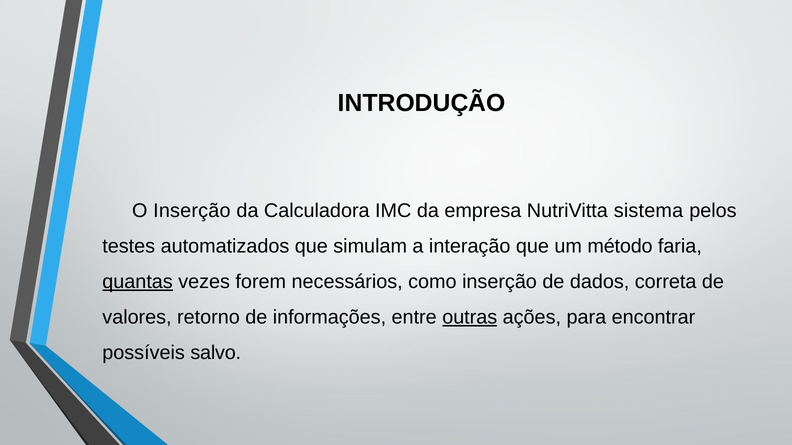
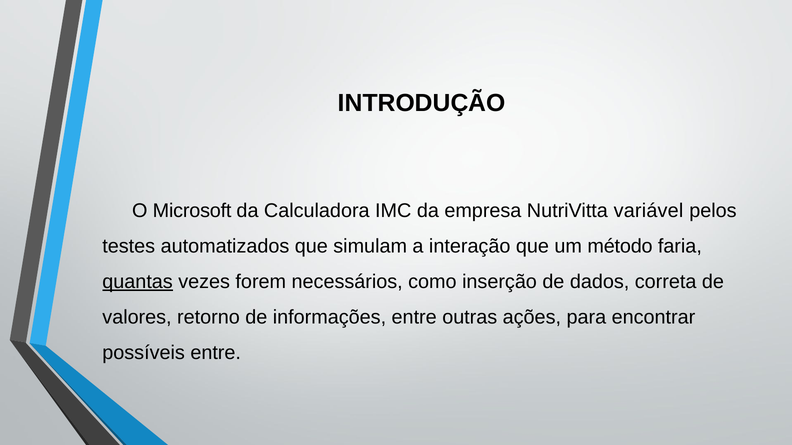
O Inserção: Inserção -> Microsoft (192, 211)
sistema: sistema -> variável (648, 211)
outras underline: present -> none (470, 318)
possíveis salvo: salvo -> entre (216, 353)
